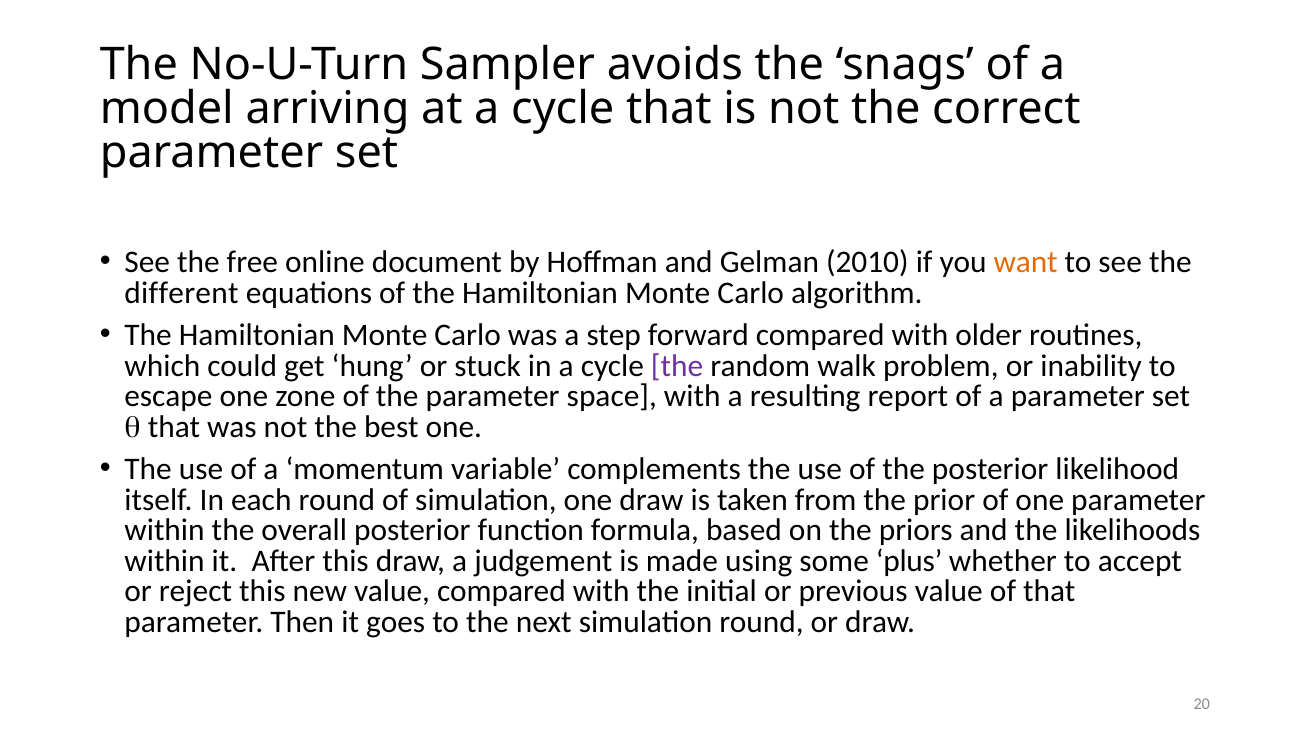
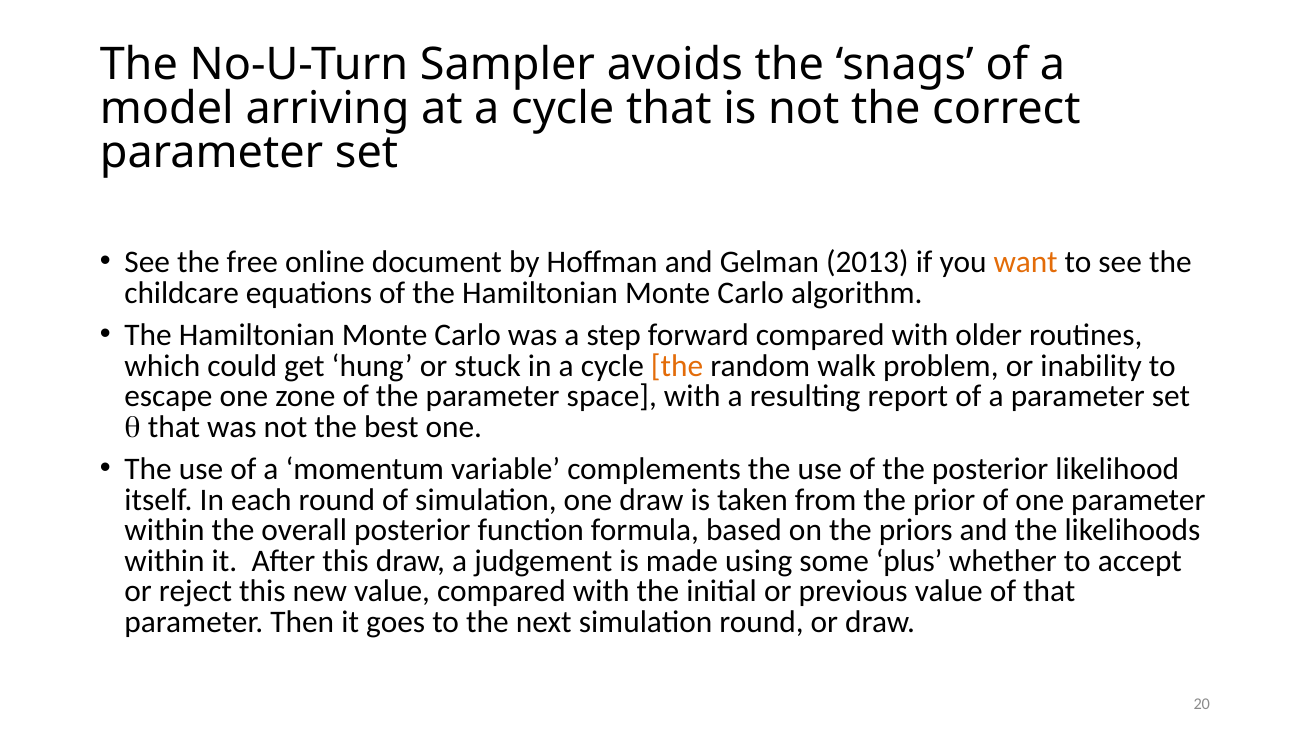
2010: 2010 -> 2013 (867, 262)
different: different -> childcare (182, 293)
the colour: purple -> orange (677, 366)
